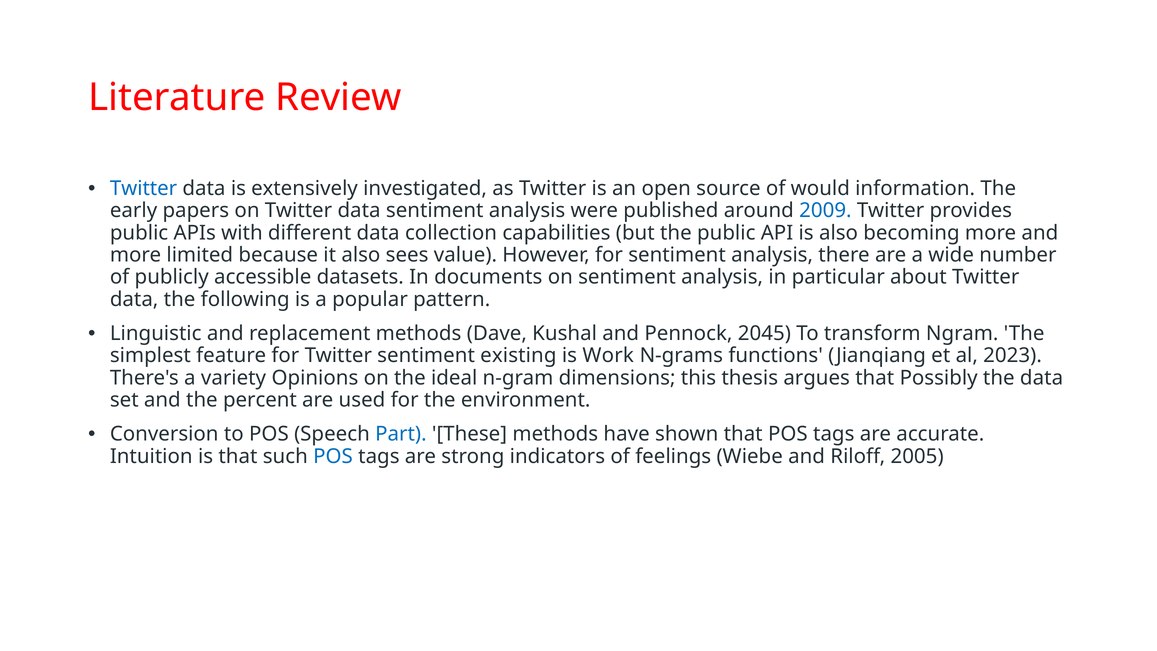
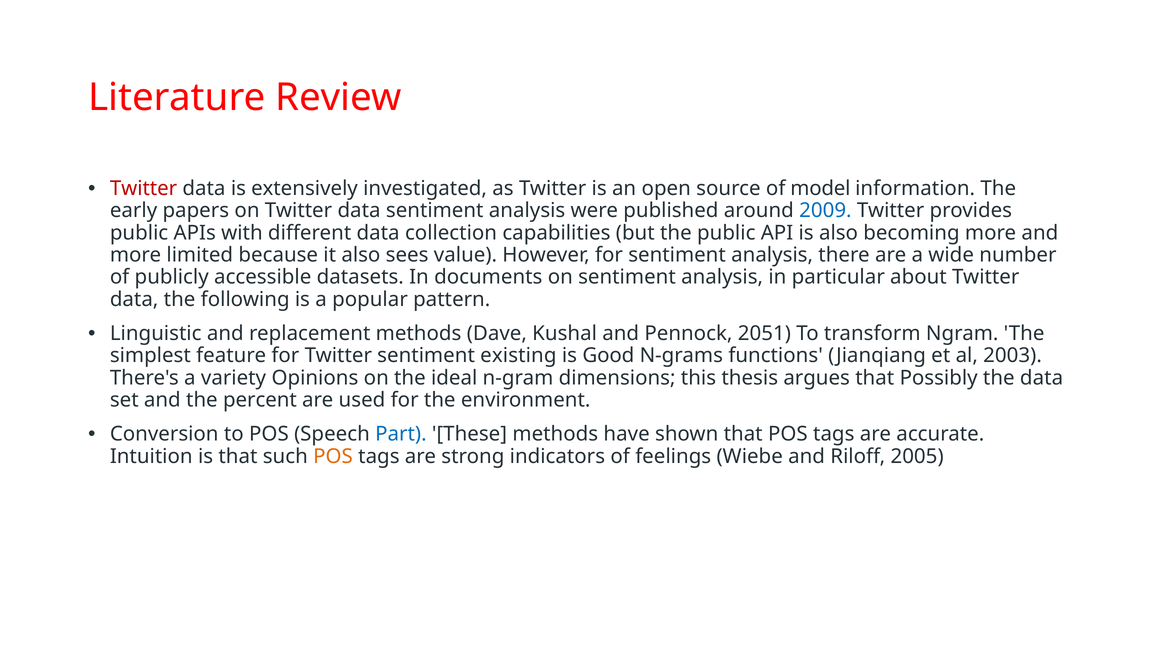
Twitter colour: blue -> red (144, 189)
would: would -> model (820, 189)
2045: 2045 -> 2051 (764, 333)
Work: Work -> Good (608, 356)
2023: 2023 -> 2003 (1013, 356)
POS colour: blue -> orange (333, 456)
